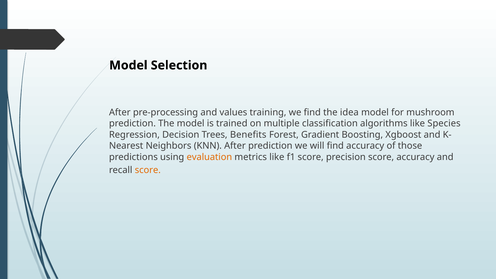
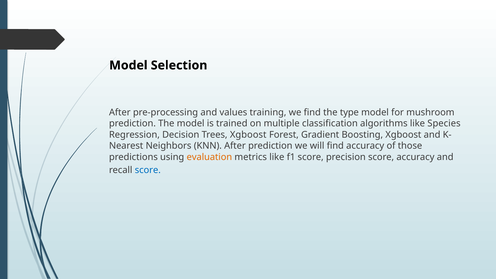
idea: idea -> type (349, 112)
Trees Benefits: Benefits -> Xgboost (248, 135)
score colour: orange -> blue (148, 170)
